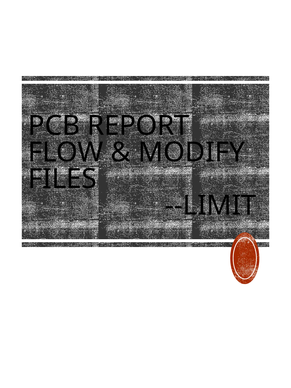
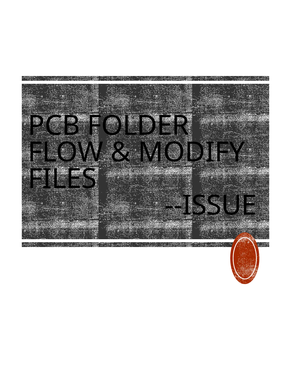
REPORT: REPORT -> FOLDER (138, 126)
--LIMIT: --LIMIT -> --ISSUE (211, 206)
